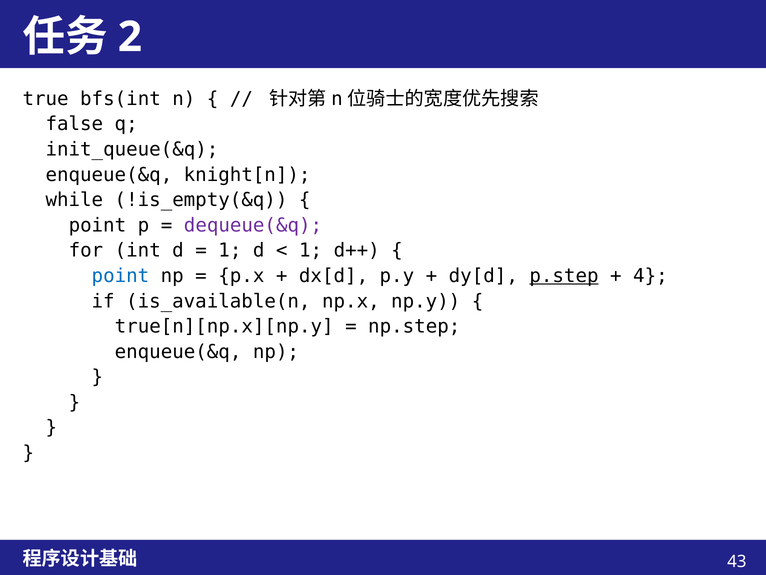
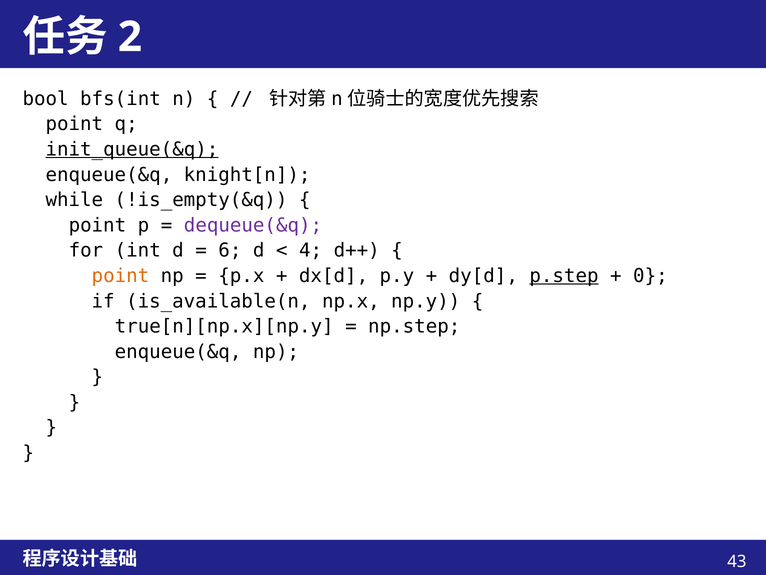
true: true -> bool (46, 99)
false: false -> point (74, 124)
init_queue(&q underline: none -> present (132, 149)
1: 1 -> 6 (230, 250)
1: 1 -> 4 (311, 250)
point colour: blue -> orange (120, 276)
4: 4 -> 0 (650, 276)
